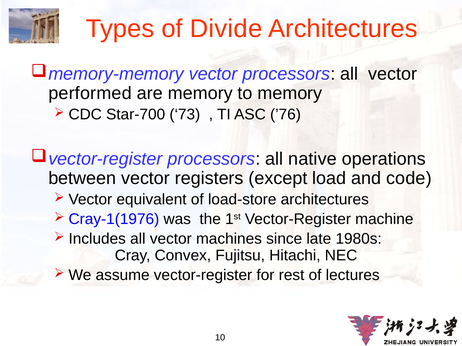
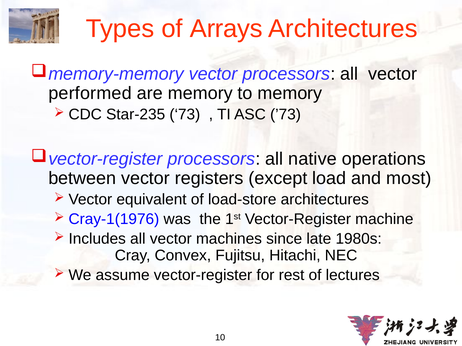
Divide: Divide -> Arrays (226, 29)
Star-700: Star-700 -> Star-235 (136, 115)
’76: ’76 -> ’73 (285, 115)
code: code -> most (409, 179)
